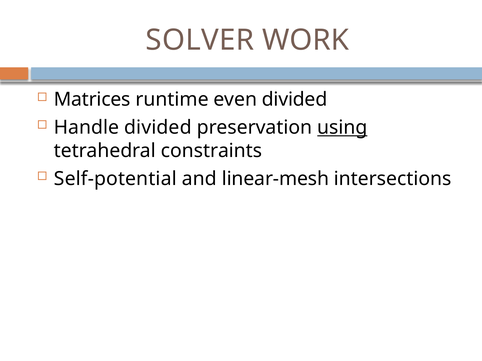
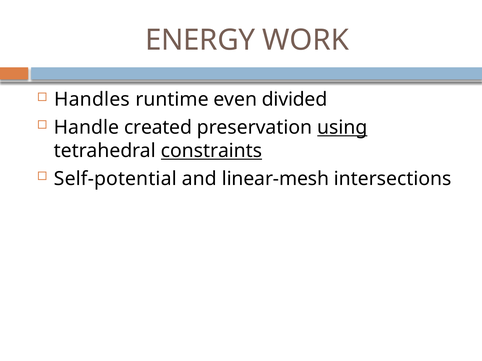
SOLVER: SOLVER -> ENERGY (200, 40)
Matrices: Matrices -> Handles (92, 100)
Handle divided: divided -> created (158, 128)
constraints underline: none -> present (212, 151)
